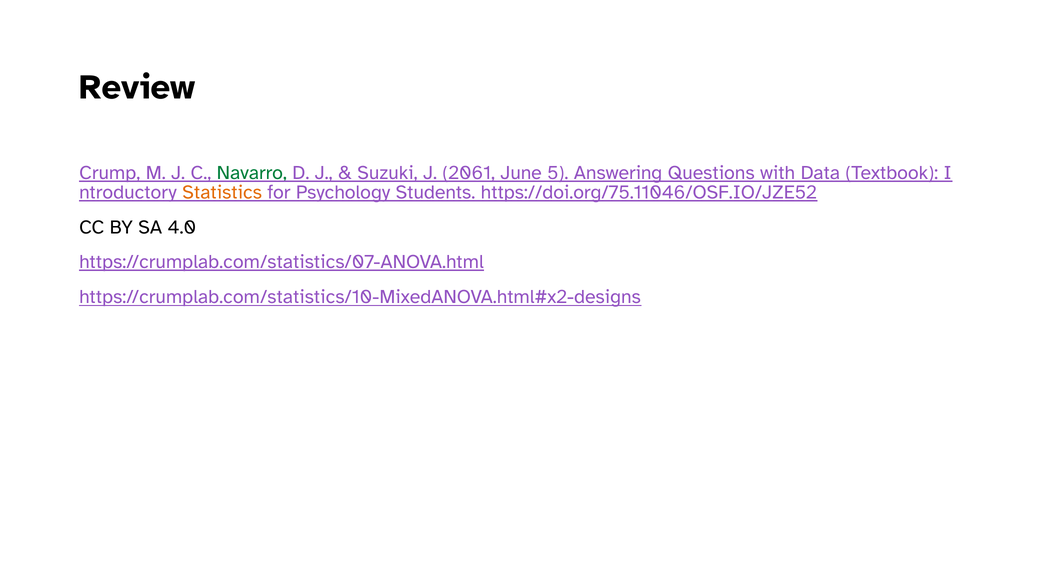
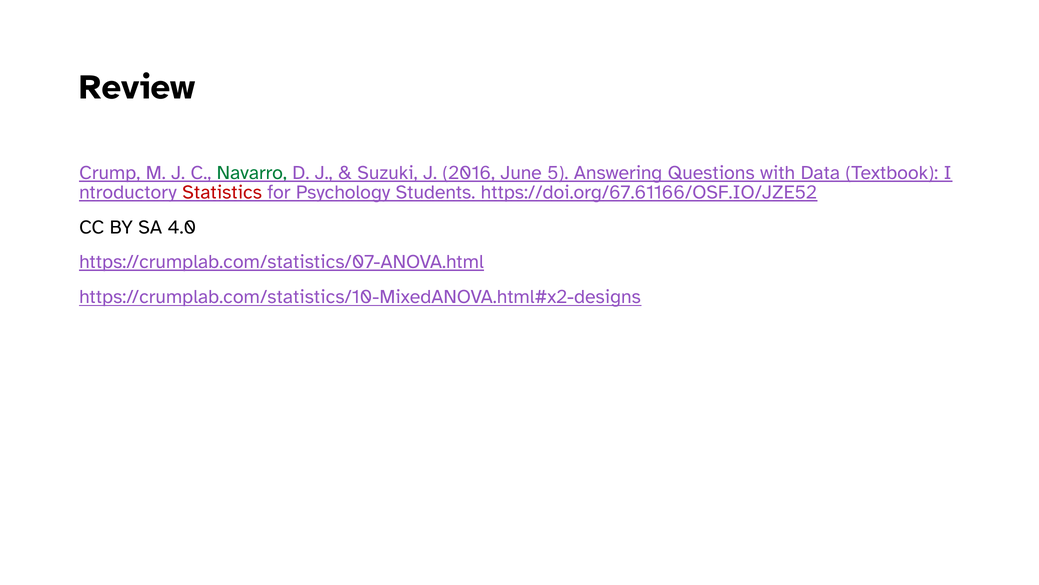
2061: 2061 -> 2016 (469, 173)
Statistics colour: orange -> red (222, 192)
https://doi.org/75.11046/OSF.IO/JZE52: https://doi.org/75.11046/OSF.IO/JZE52 -> https://doi.org/67.61166/OSF.IO/JZE52 (649, 192)
